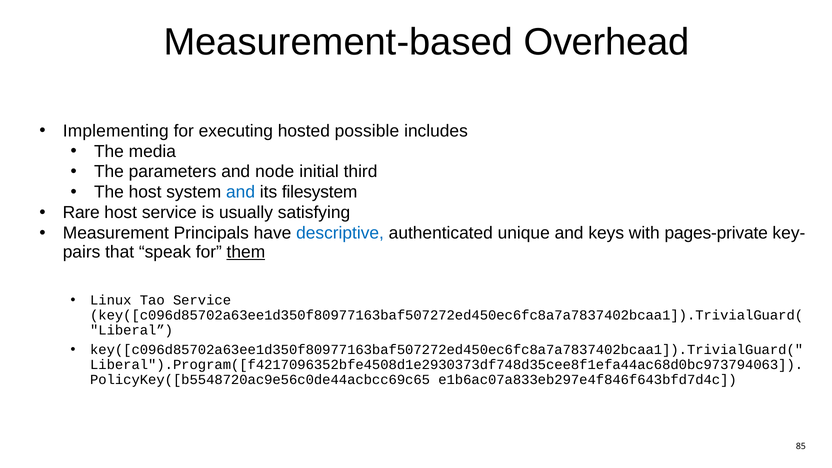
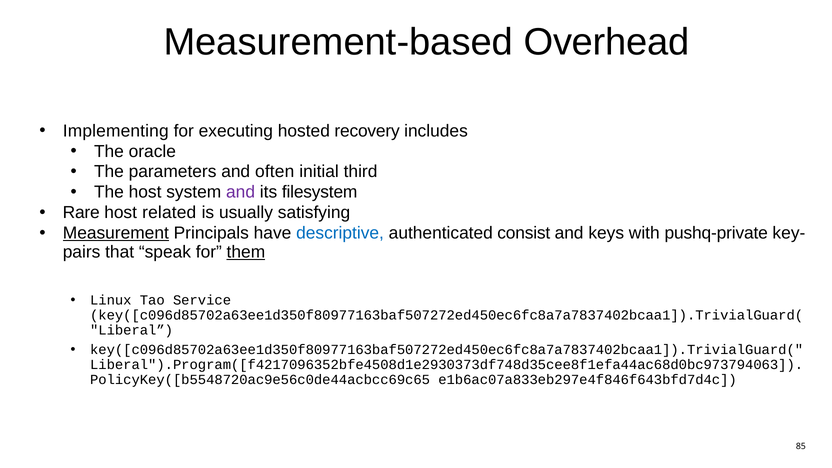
possible: possible -> recovery (367, 131)
media: media -> oracle (152, 151)
node: node -> often (275, 172)
and colour: blue -> purple (241, 192)
host service: service -> related (169, 213)
Measurement underline: none -> present (116, 233)
unique: unique -> consist (524, 233)
pages-private: pages-private -> pushq-private (716, 233)
